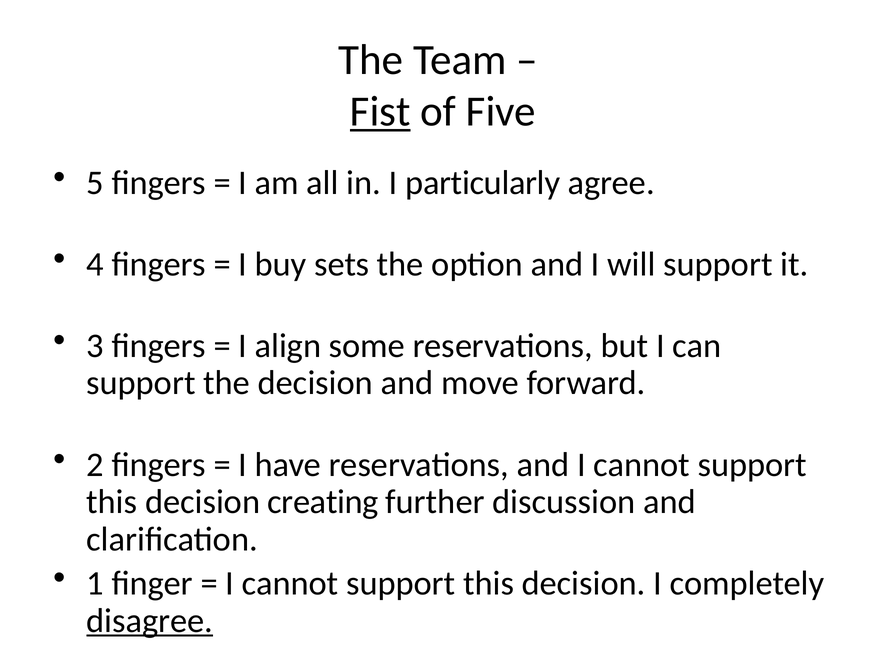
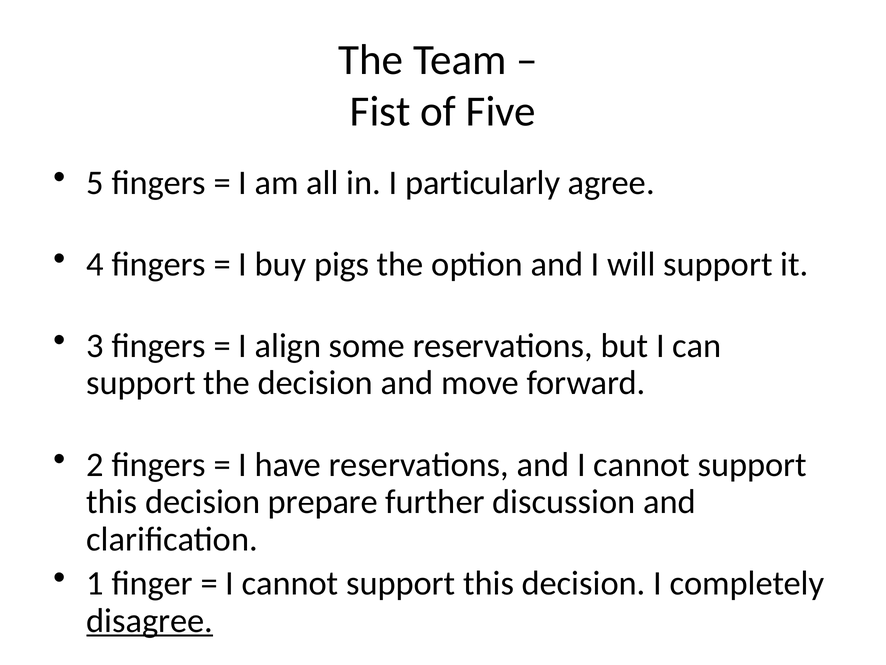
Fist underline: present -> none (380, 112)
sets: sets -> pigs (342, 264)
creating: creating -> prepare (323, 502)
